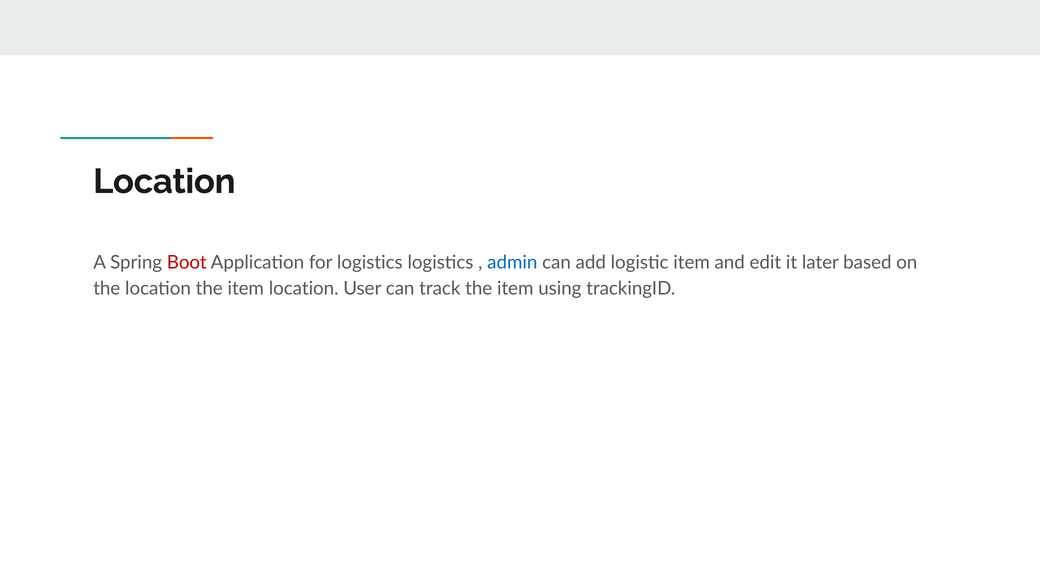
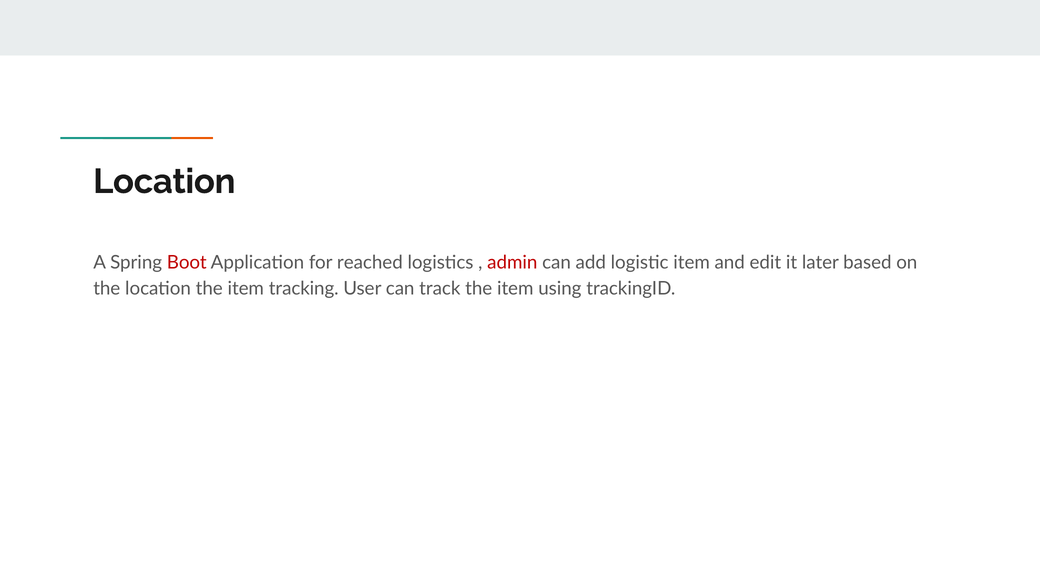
for logistics: logistics -> reached (370, 263)
admin colour: blue -> red (512, 263)
item location: location -> tracking (304, 288)
